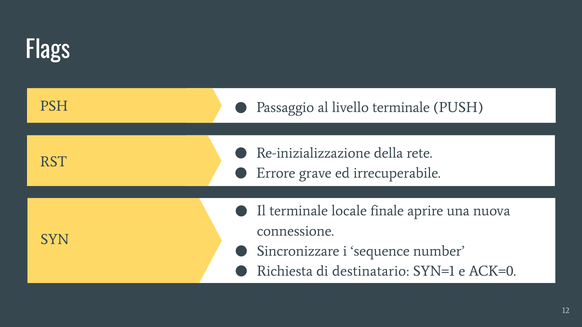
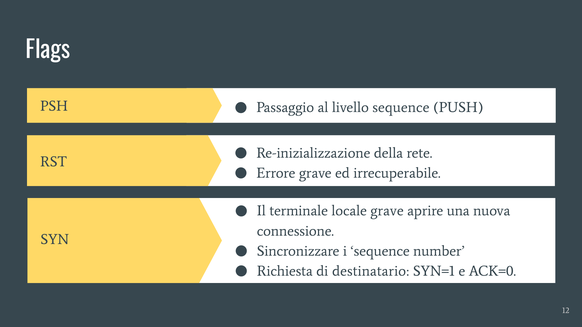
livello terminale: terminale -> sequence (401, 108)
locale finale: finale -> grave (387, 211)
